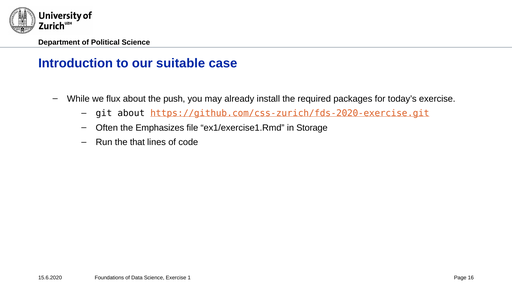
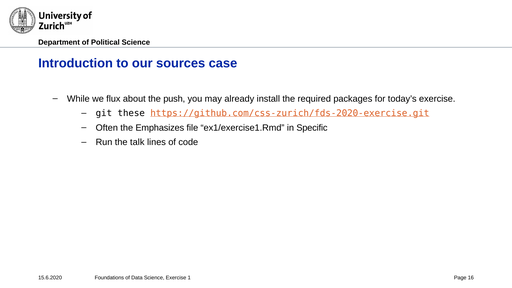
suitable: suitable -> sources (181, 63)
git about: about -> these (131, 113)
Storage: Storage -> Specific (312, 128)
that: that -> talk (137, 142)
